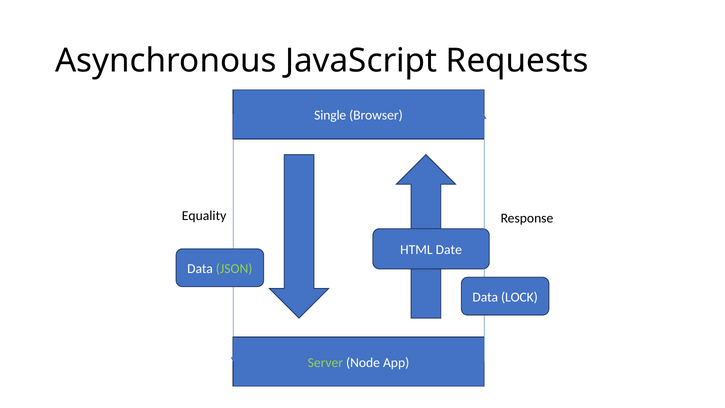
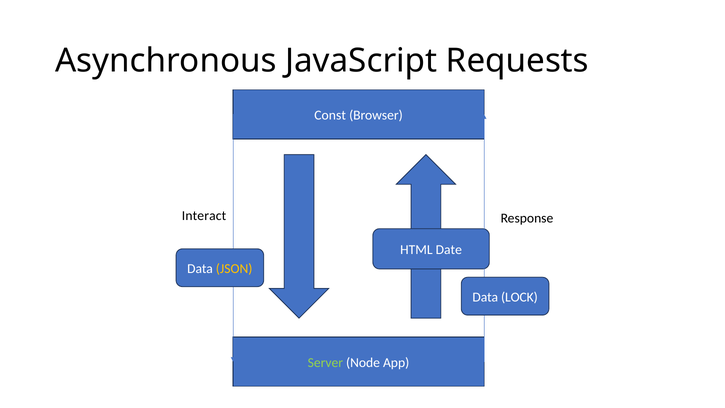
Single: Single -> Const (330, 115)
Equality: Equality -> Interact (204, 216)
JSON colour: light green -> yellow (234, 269)
